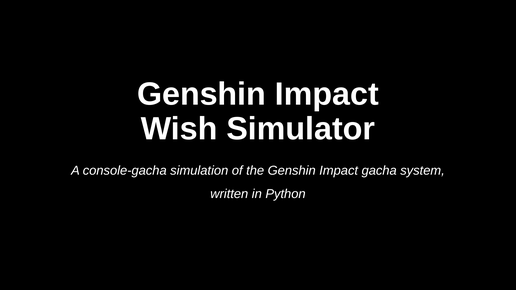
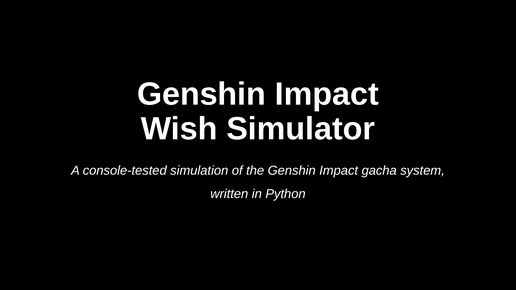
console-gacha: console-gacha -> console-tested (125, 171)
